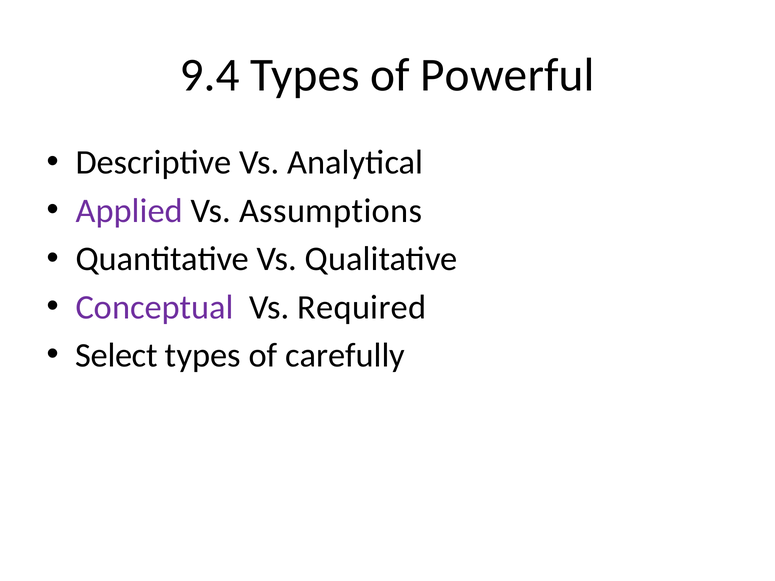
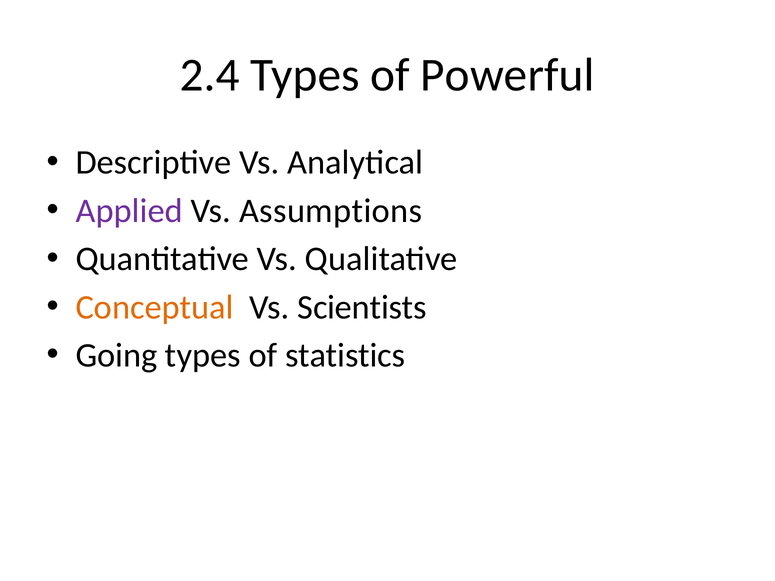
9.4: 9.4 -> 2.4 (210, 75)
Conceptual colour: purple -> orange (155, 307)
Required: Required -> Scientists (362, 307)
Select: Select -> Going (116, 356)
carefully: carefully -> statistics (345, 356)
